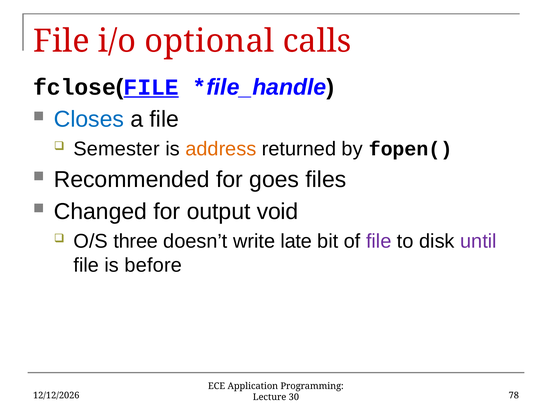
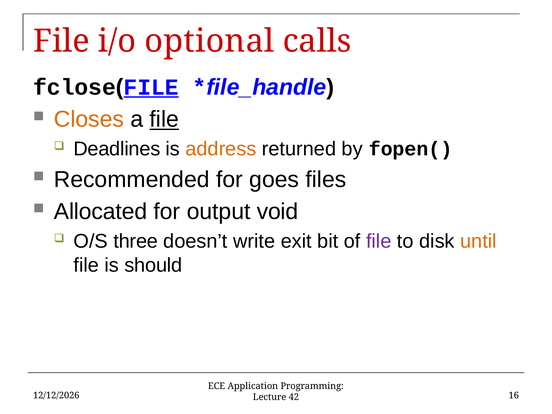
Closes colour: blue -> orange (89, 119)
file underline: none -> present (164, 119)
Semester: Semester -> Deadlines (117, 149)
Changed: Changed -> Allocated (101, 212)
late: late -> exit (296, 241)
until colour: purple -> orange (478, 241)
before: before -> should (153, 265)
78: 78 -> 16 (514, 395)
30: 30 -> 42 (294, 397)
